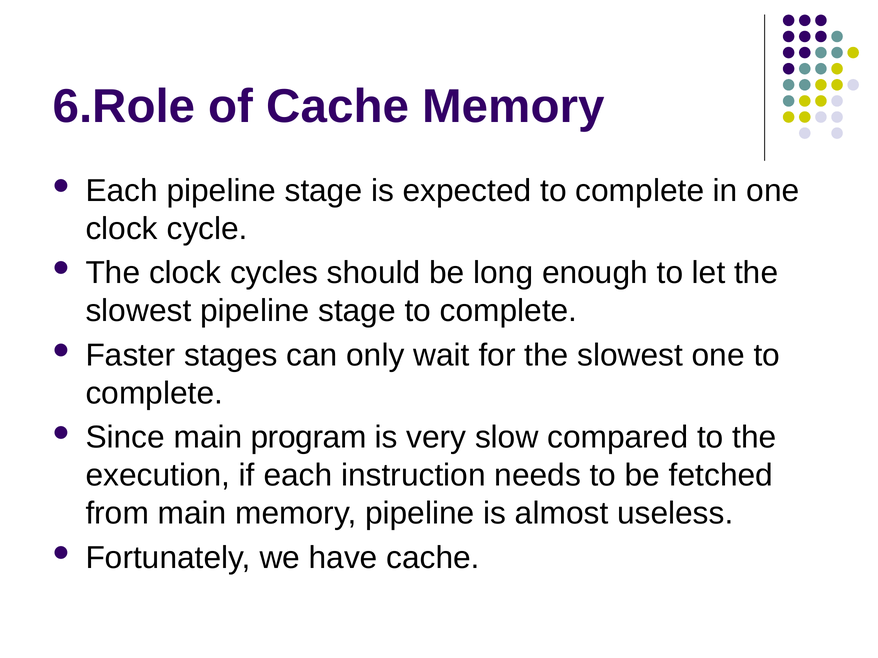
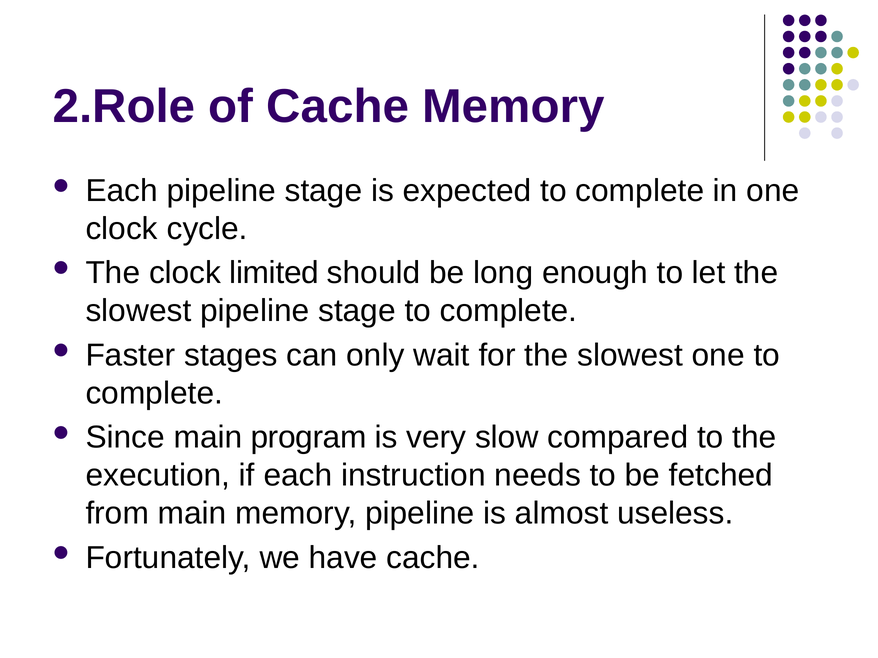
6.Role: 6.Role -> 2.Role (124, 106)
cycles: cycles -> limited (274, 273)
